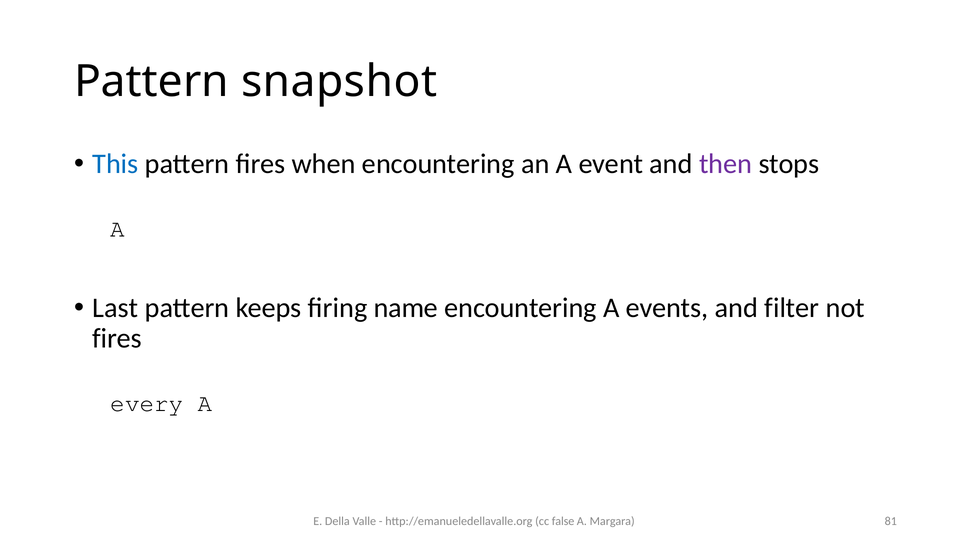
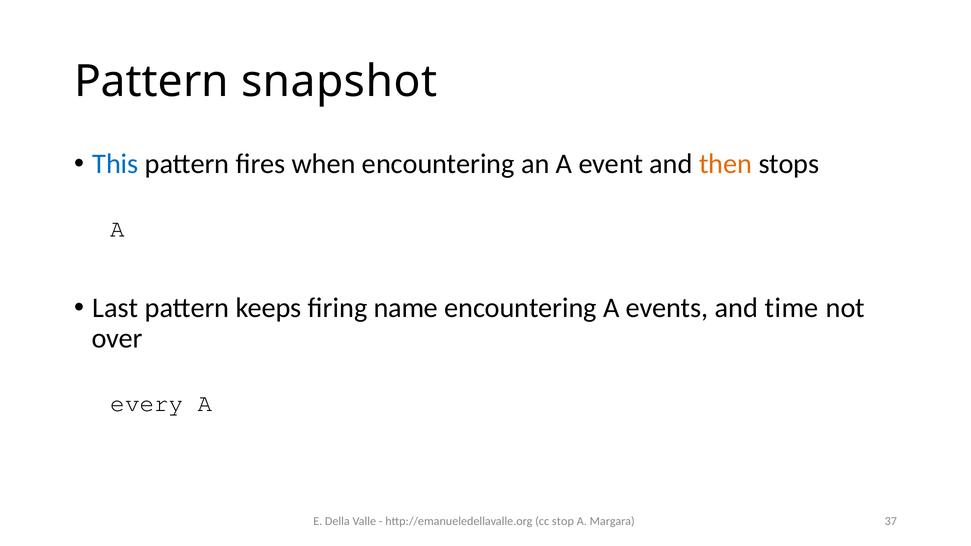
then colour: purple -> orange (726, 164)
filter: filter -> time (792, 308)
fires: fires -> over (117, 338)
false: false -> stop (563, 521)
81: 81 -> 37 (891, 521)
